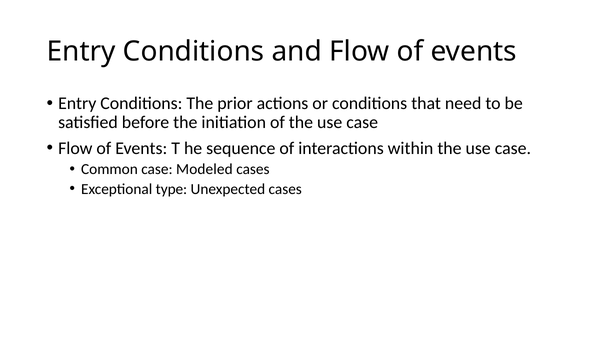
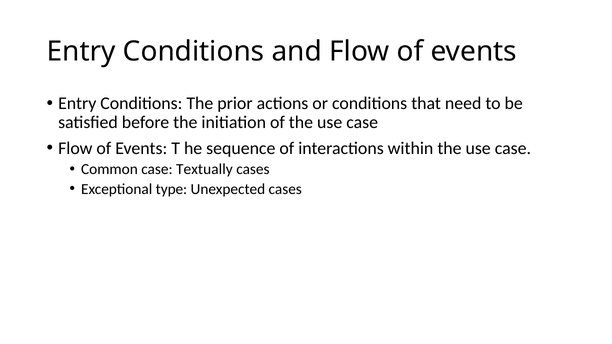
Modeled: Modeled -> Textually (204, 169)
